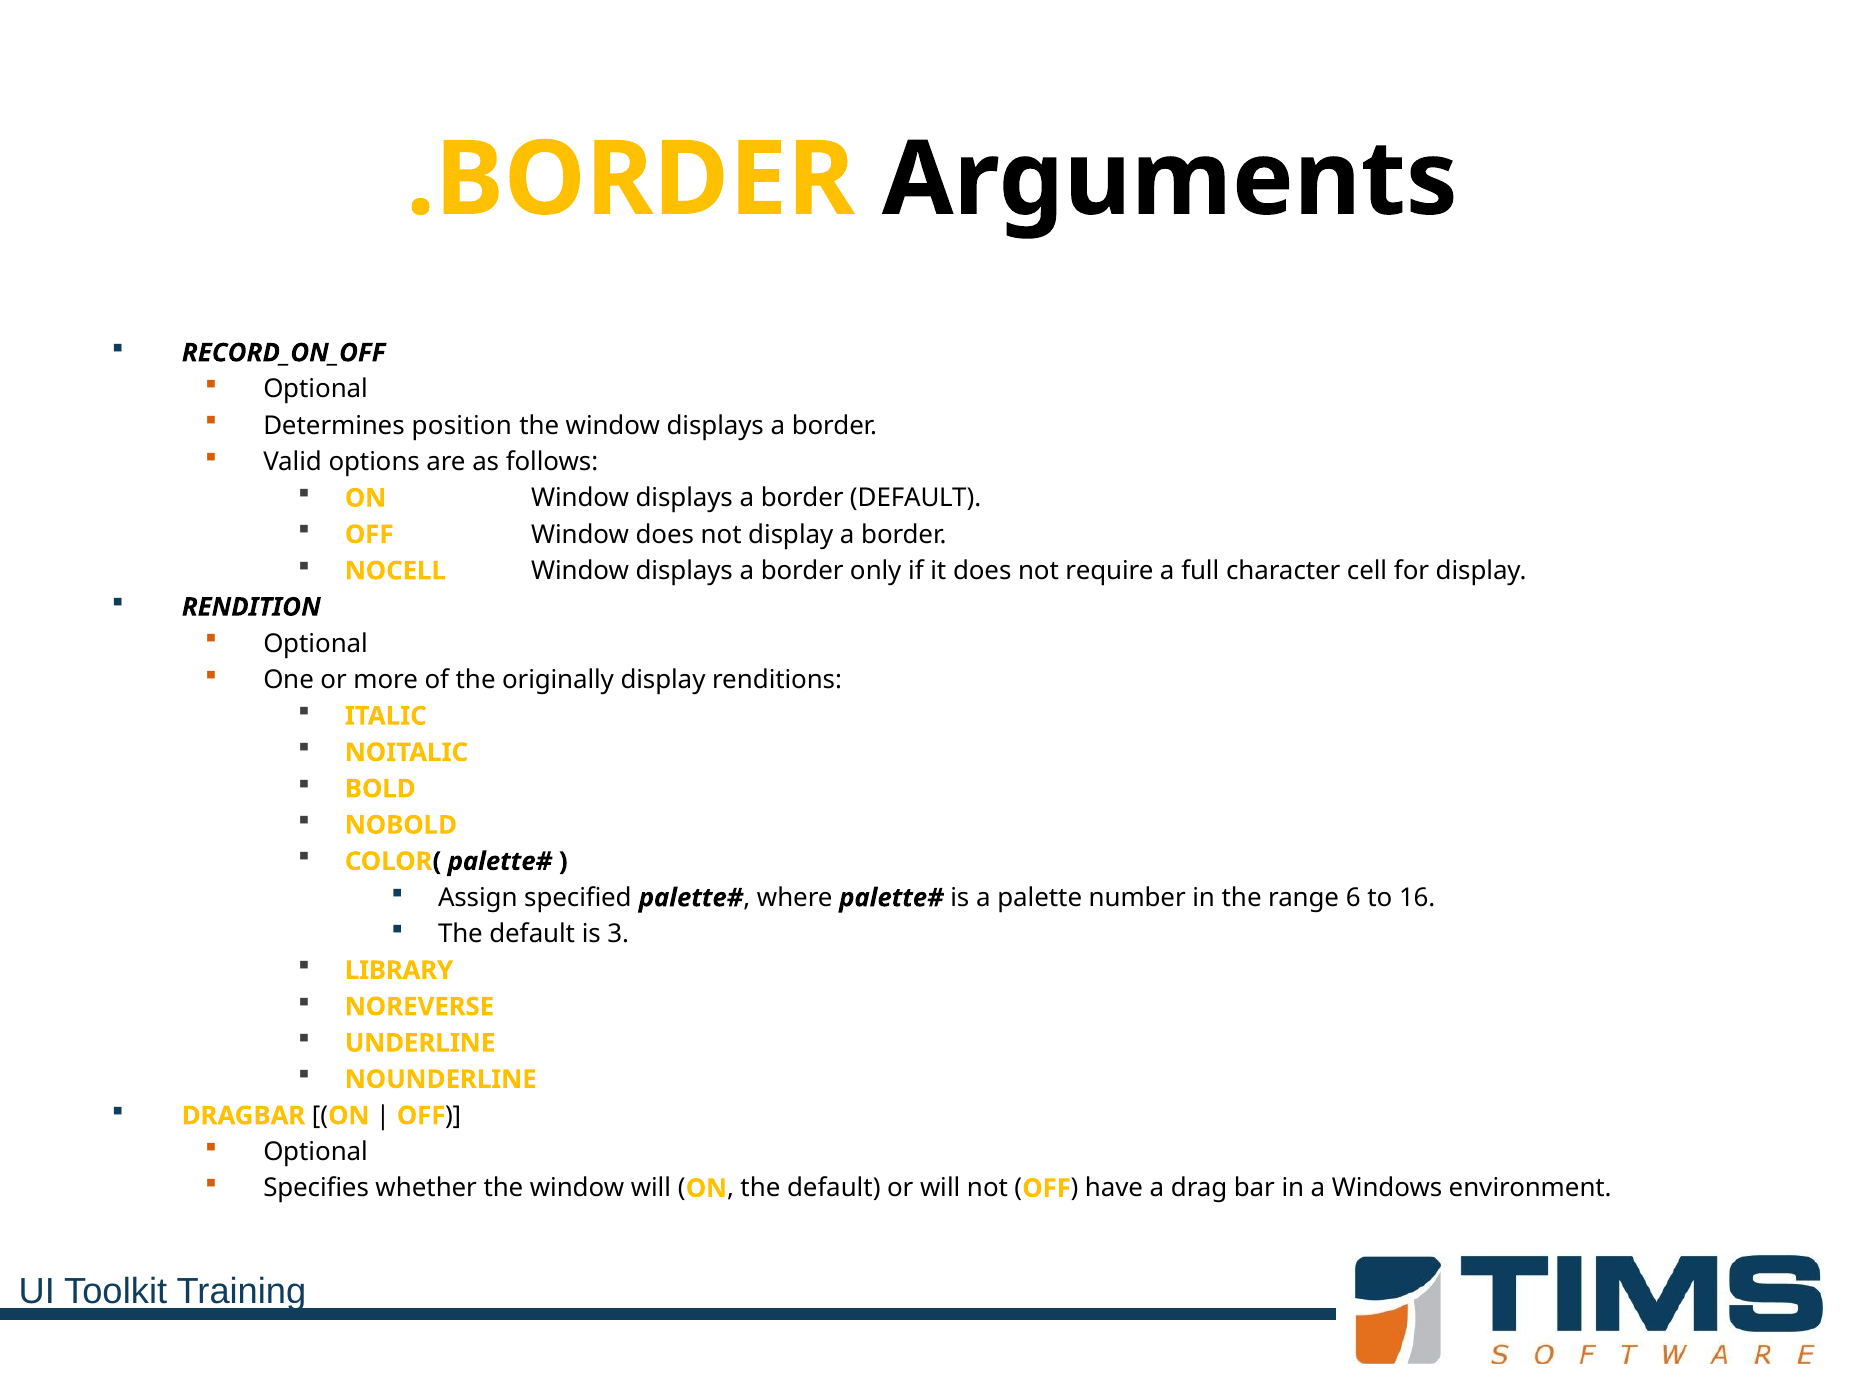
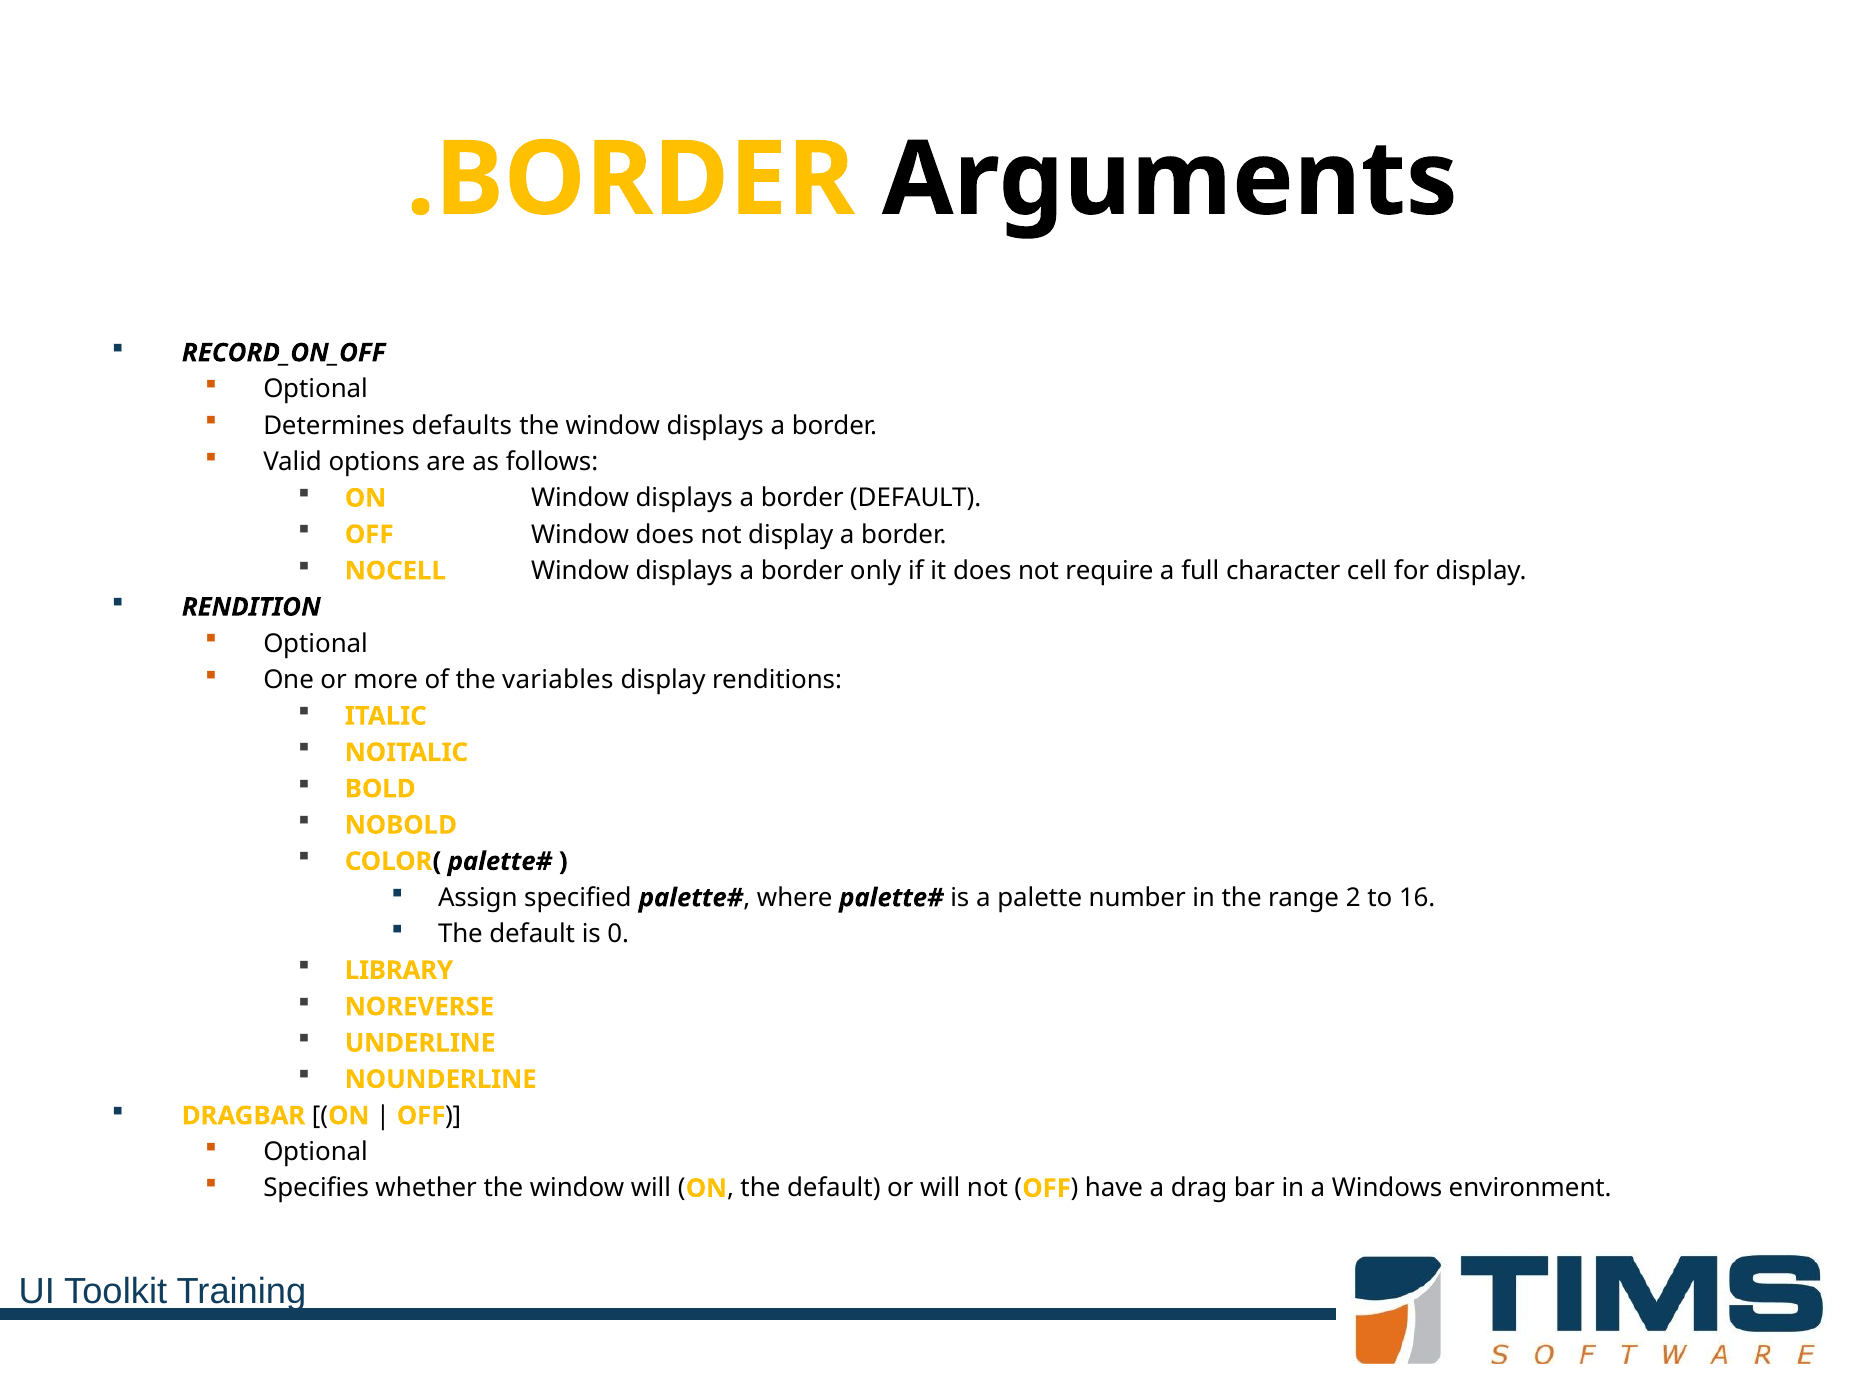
position: position -> defaults (462, 426)
originally: originally -> variables (558, 680)
6: 6 -> 2 (1353, 898)
3: 3 -> 0 (618, 934)
